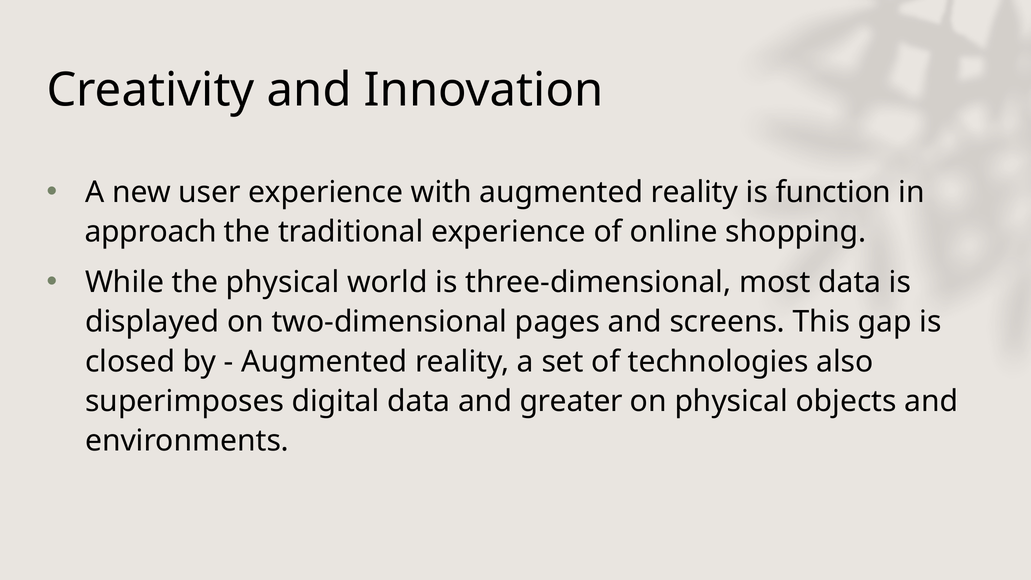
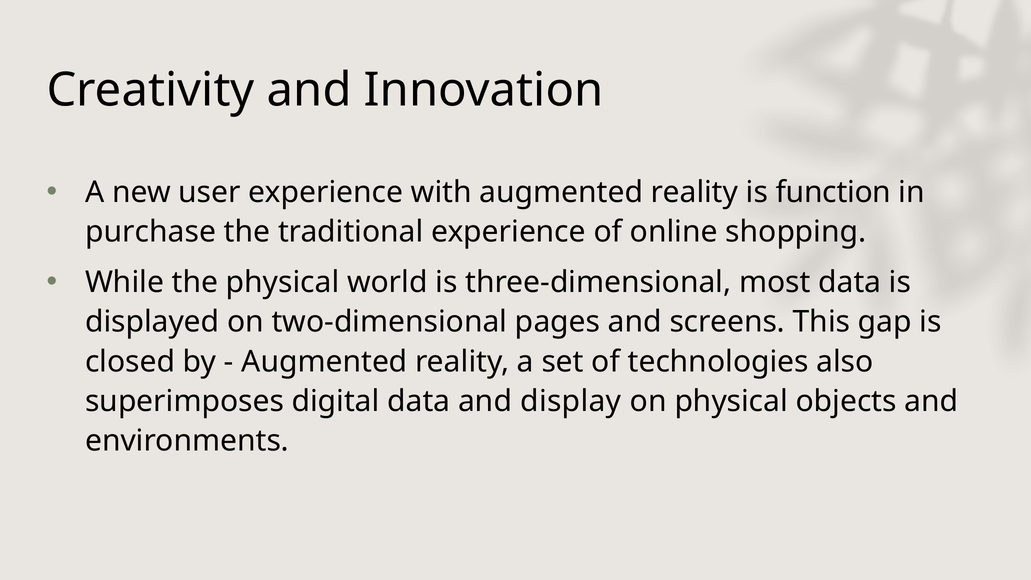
approach: approach -> purchase (151, 232)
greater: greater -> display (571, 401)
